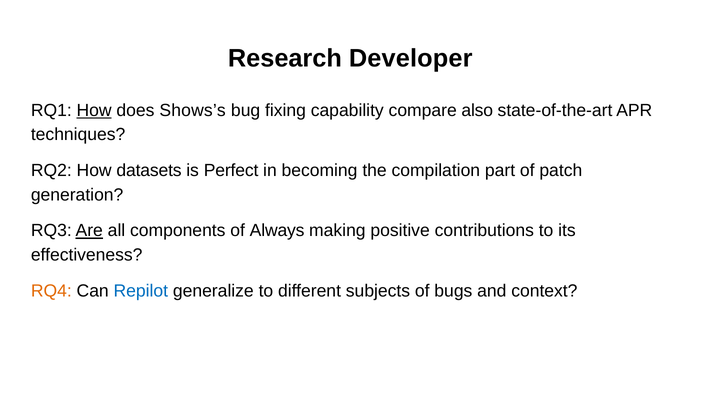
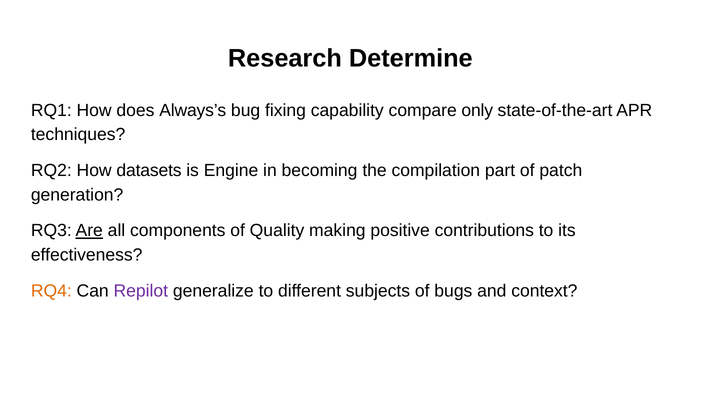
Developer: Developer -> Determine (411, 58)
How underline: present -> none (94, 110)
Shows’s: Shows’s -> Always’s (193, 110)
also: also -> only (477, 110)
Perfect: Perfect -> Engine (231, 170)
Always: Always -> Quality (277, 230)
Repilot colour: blue -> purple (141, 290)
